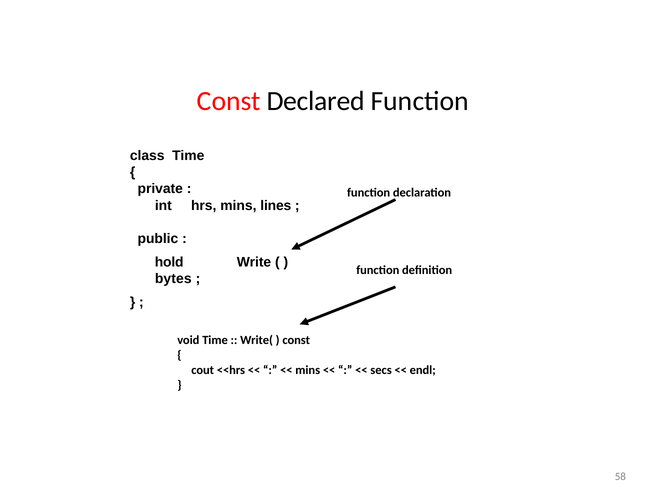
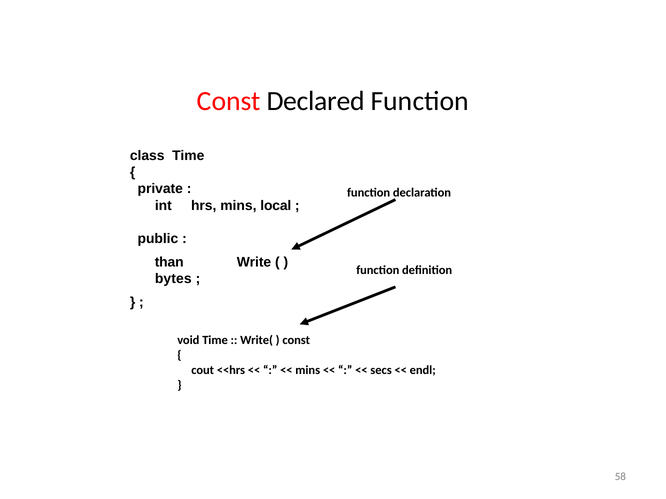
lines: lines -> local (276, 206)
hold: hold -> than (169, 262)
